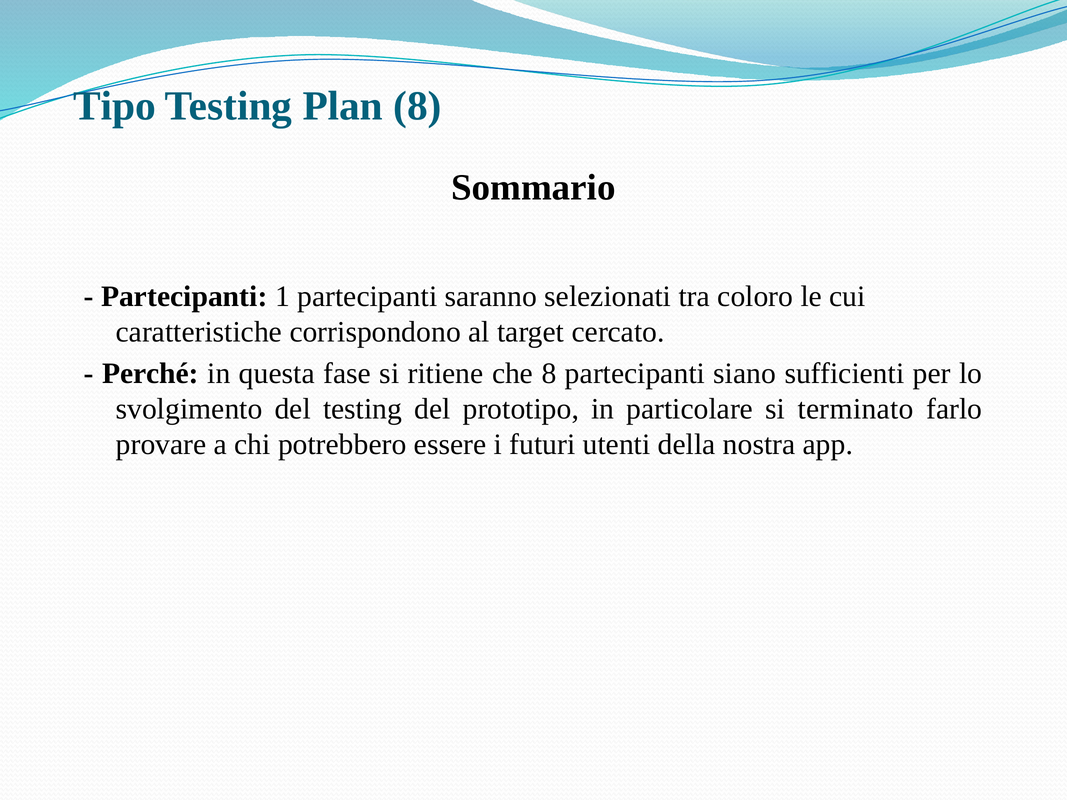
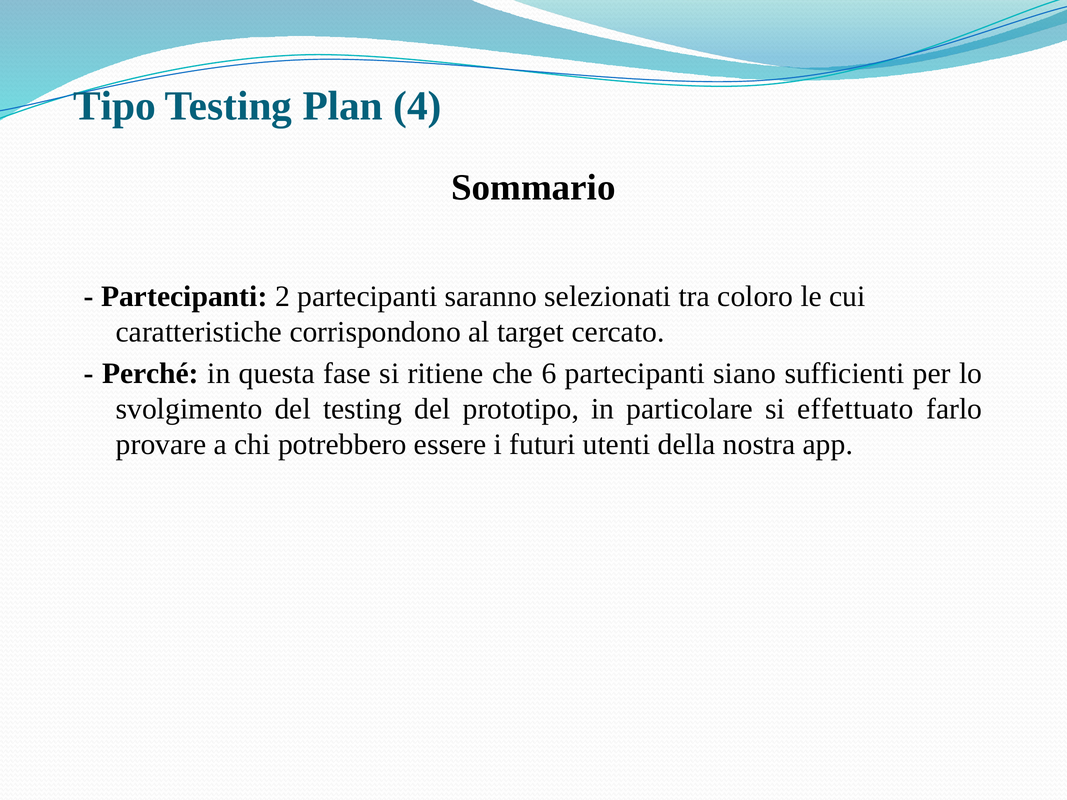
Plan 8: 8 -> 4 (418, 106)
1: 1 -> 2 (282, 296)
che 8: 8 -> 6 (549, 374)
terminato: terminato -> effettuato (855, 409)
